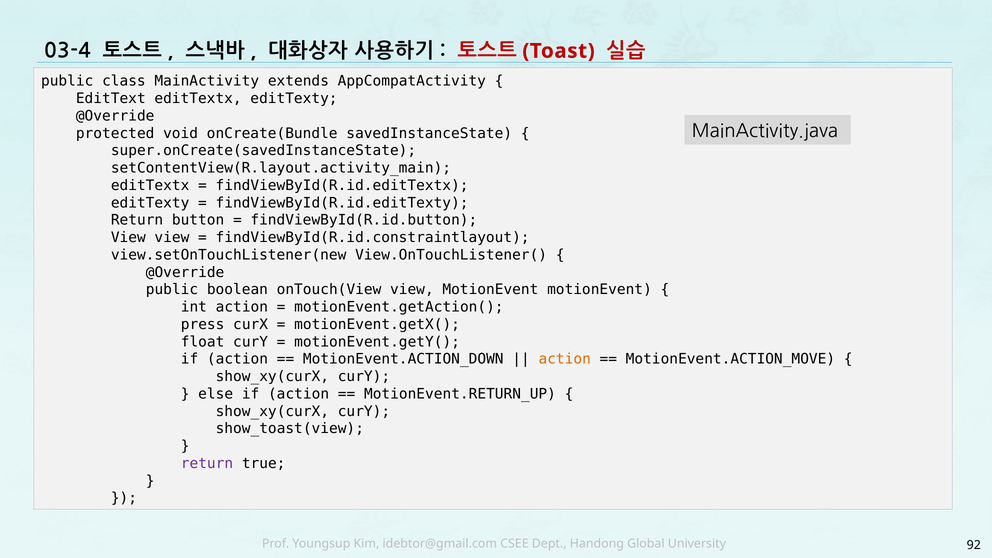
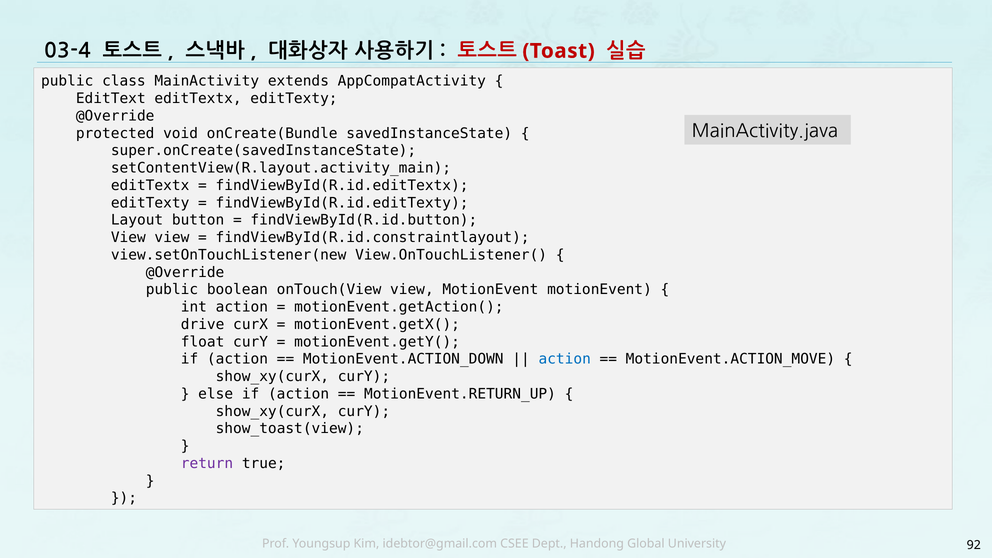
Return: Return -> Layout (137, 220)
press: press -> drive (203, 324)
action colour: orange -> blue (565, 359)
